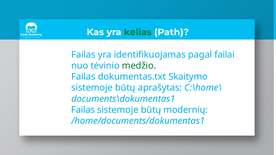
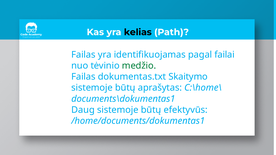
kelias colour: green -> black (138, 32)
Failas: Failas -> Daug (83, 110)
modernių: modernių -> efektyvūs (186, 110)
